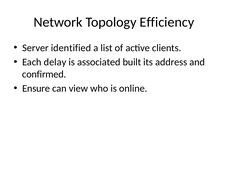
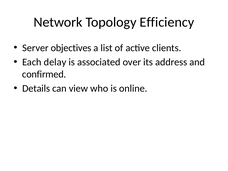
identified: identified -> objectives (71, 48)
built: built -> over (132, 62)
Ensure: Ensure -> Details (36, 88)
